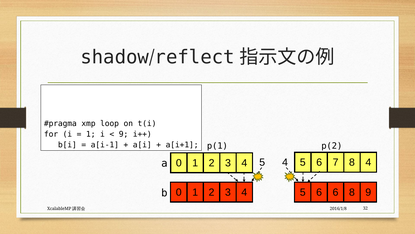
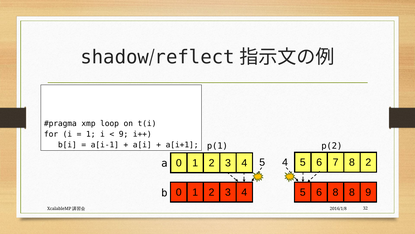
8 4: 4 -> 2 (368, 162)
6 6: 6 -> 8 (336, 192)
